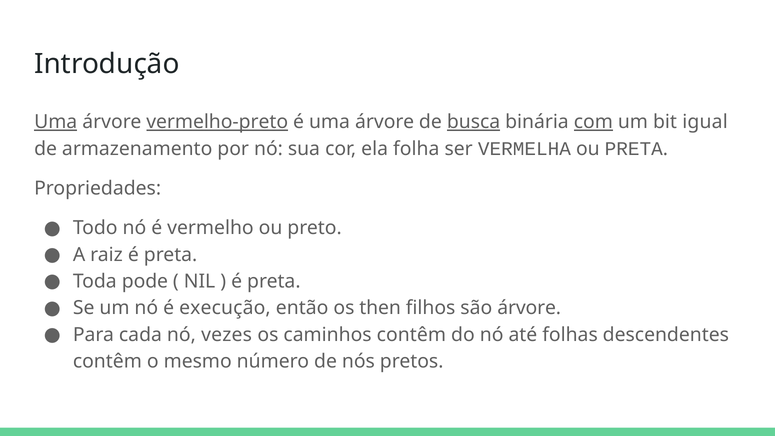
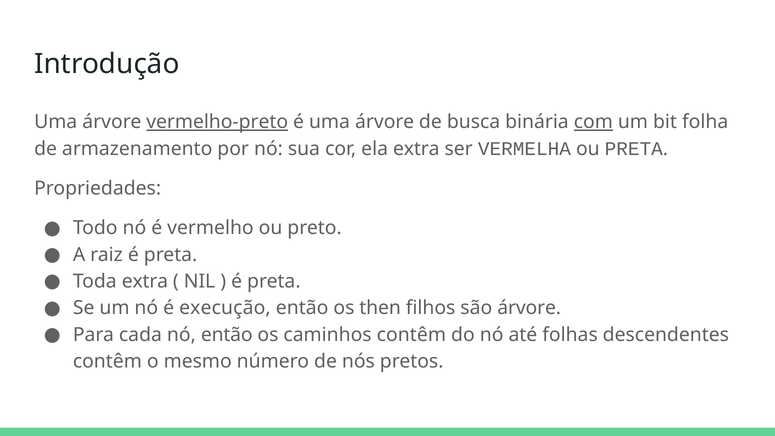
Uma underline: present -> none (56, 122)
busca underline: present -> none (474, 122)
igual: igual -> folha (705, 122)
ela folha: folha -> extra (416, 149)
Toda pode: pode -> extra (145, 281)
nó vezes: vezes -> então (227, 335)
